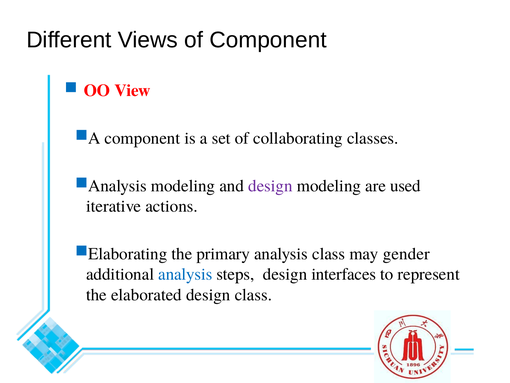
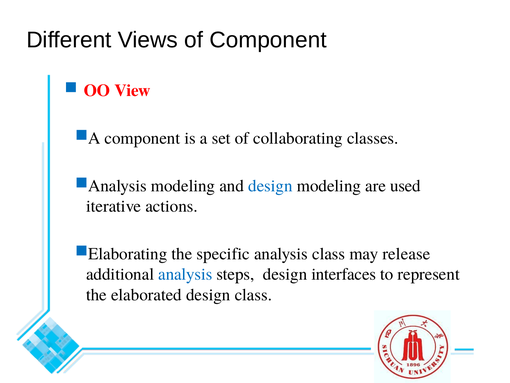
design colour: purple -> blue (270, 186)
primary: primary -> specific (223, 254)
gender: gender -> release (406, 254)
